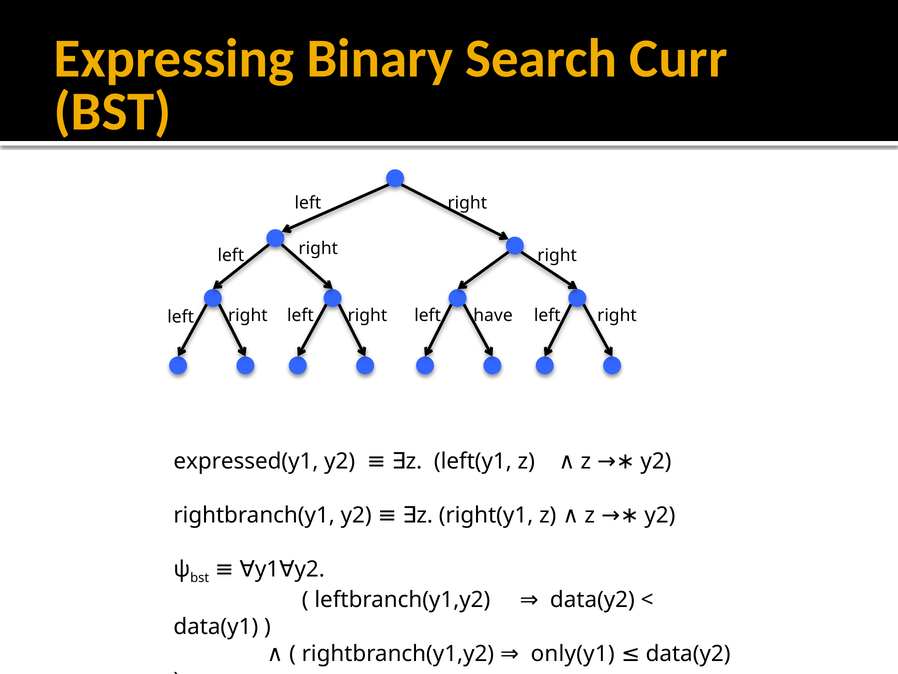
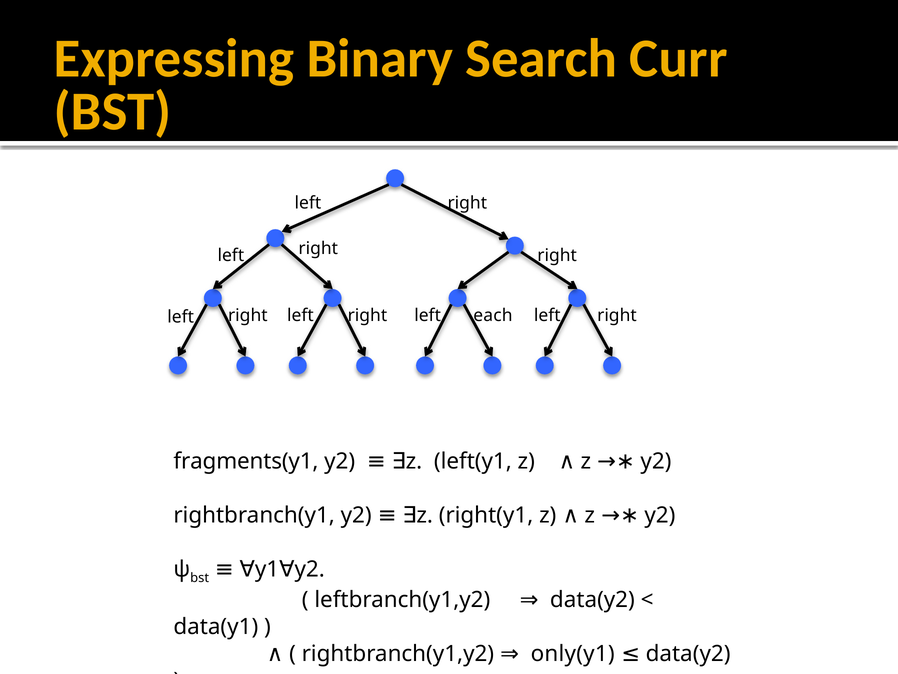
have: have -> each (493, 315)
expressed(y1: expressed(y1 -> fragments(y1 (246, 461)
